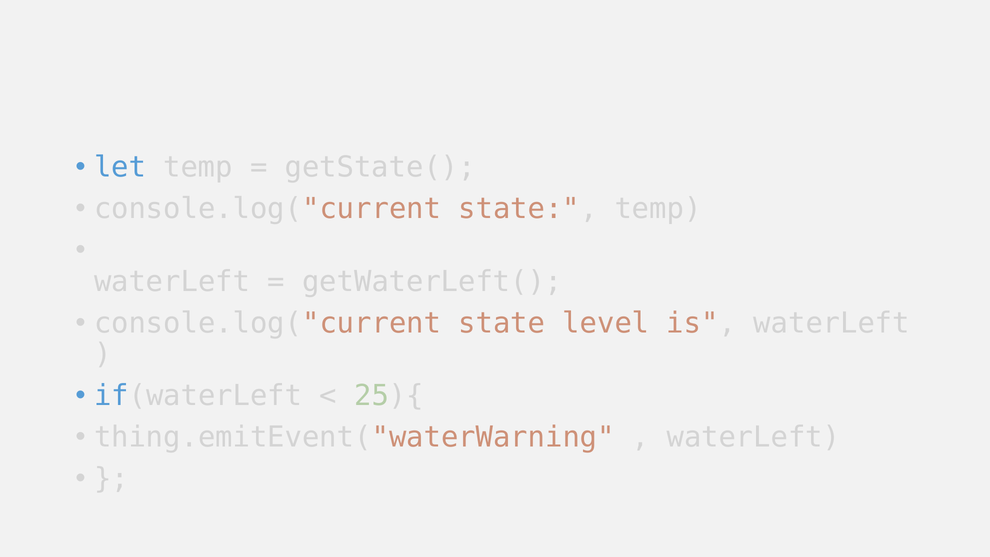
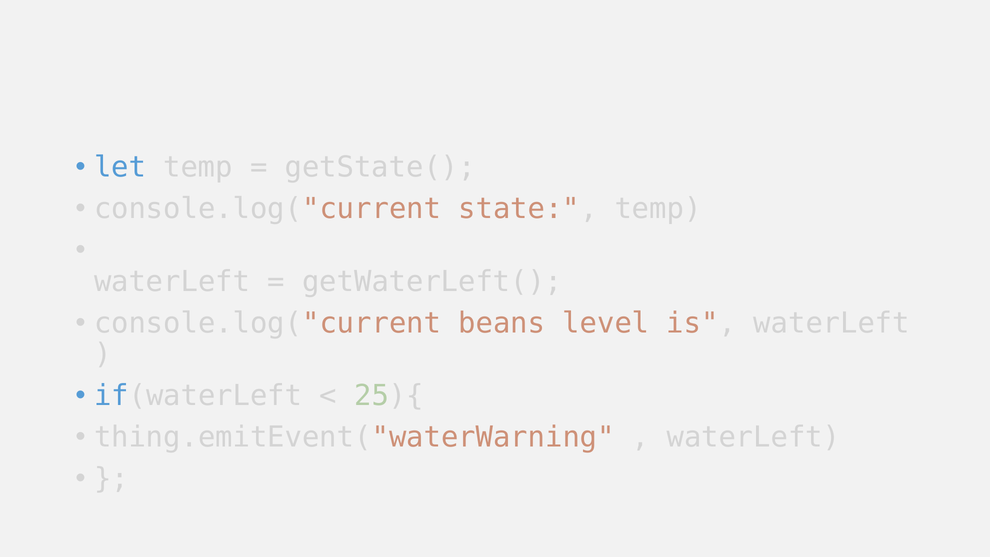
state: state -> beans (502, 323)
